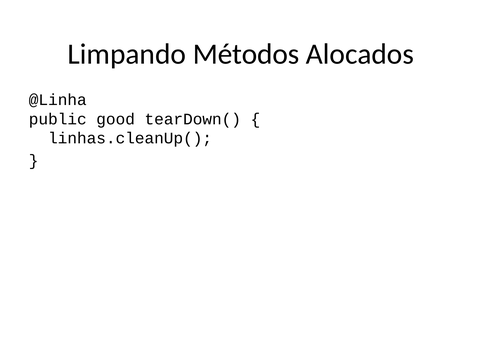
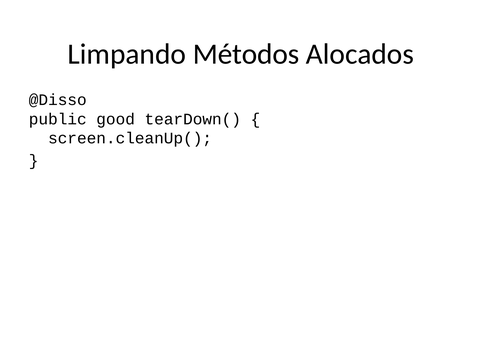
@Linha: @Linha -> @Disso (58, 100)
linhas.cleanUp(: linhas.cleanUp( -> screen.cleanUp( (130, 138)
